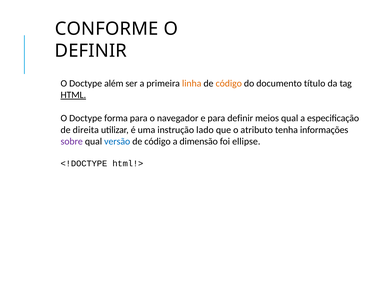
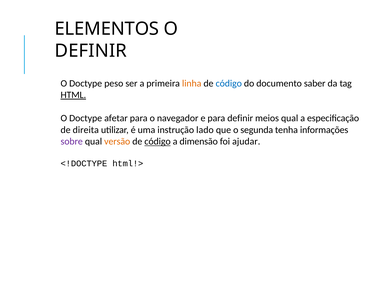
CONFORME: CONFORME -> ELEMENTOS (107, 29)
além: além -> peso (114, 83)
código colour: orange -> blue (229, 83)
título: título -> saber (315, 83)
forma: forma -> afetar (116, 118)
atributo: atributo -> segunda (257, 130)
versão colour: blue -> orange (117, 142)
código underline: none -> present (158, 142)
ellipse: ellipse -> ajudar (246, 142)
